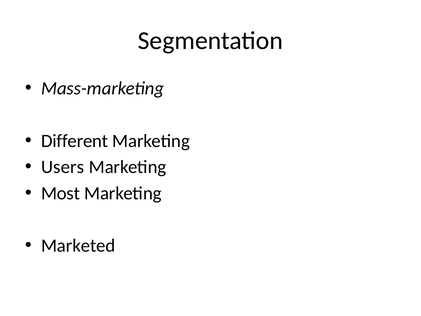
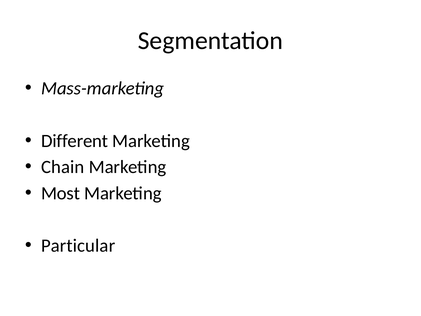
Users: Users -> Chain (63, 167)
Marketed: Marketed -> Particular (78, 246)
